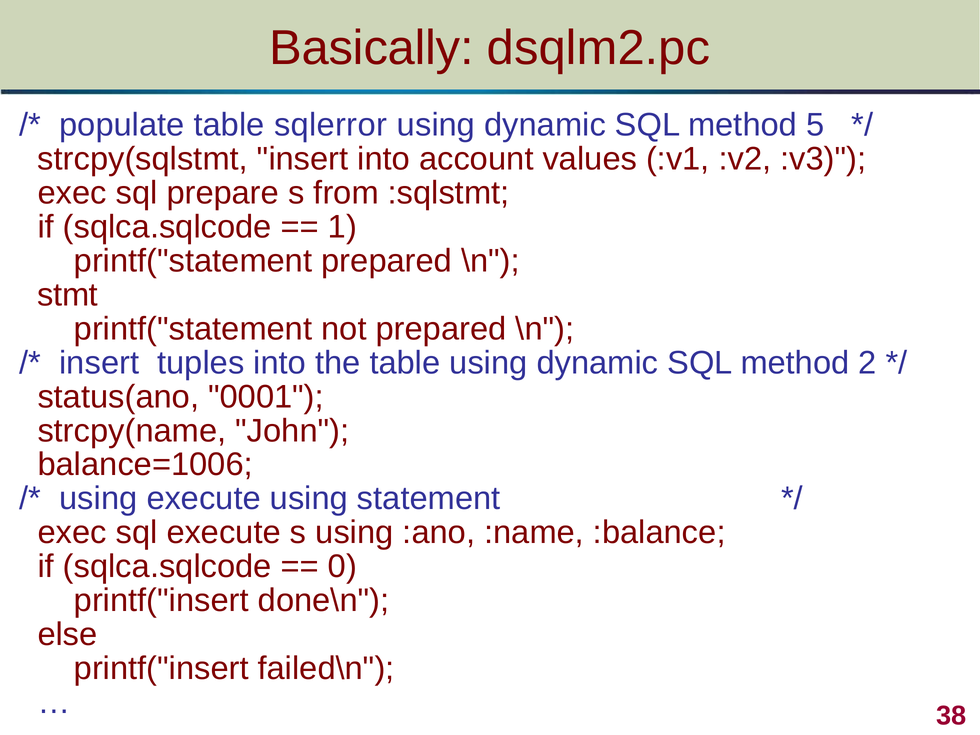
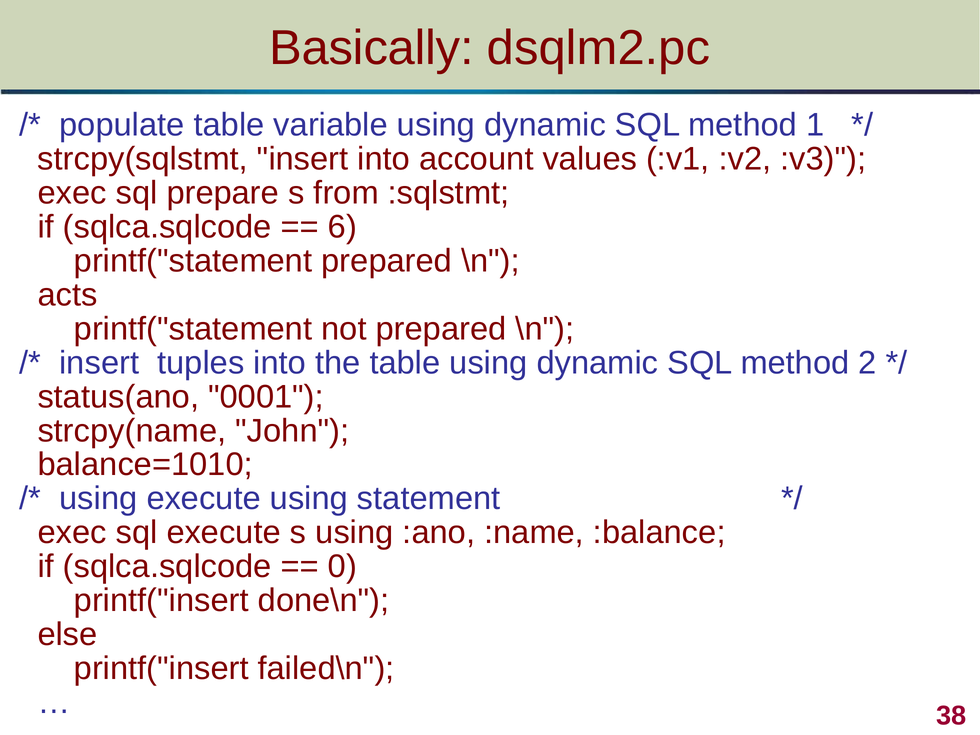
sqlerror: sqlerror -> variable (331, 125)
5: 5 -> 1 (815, 125)
1: 1 -> 6 (342, 227)
stmt: stmt -> acts (68, 295)
balance=1006: balance=1006 -> balance=1010 (145, 465)
